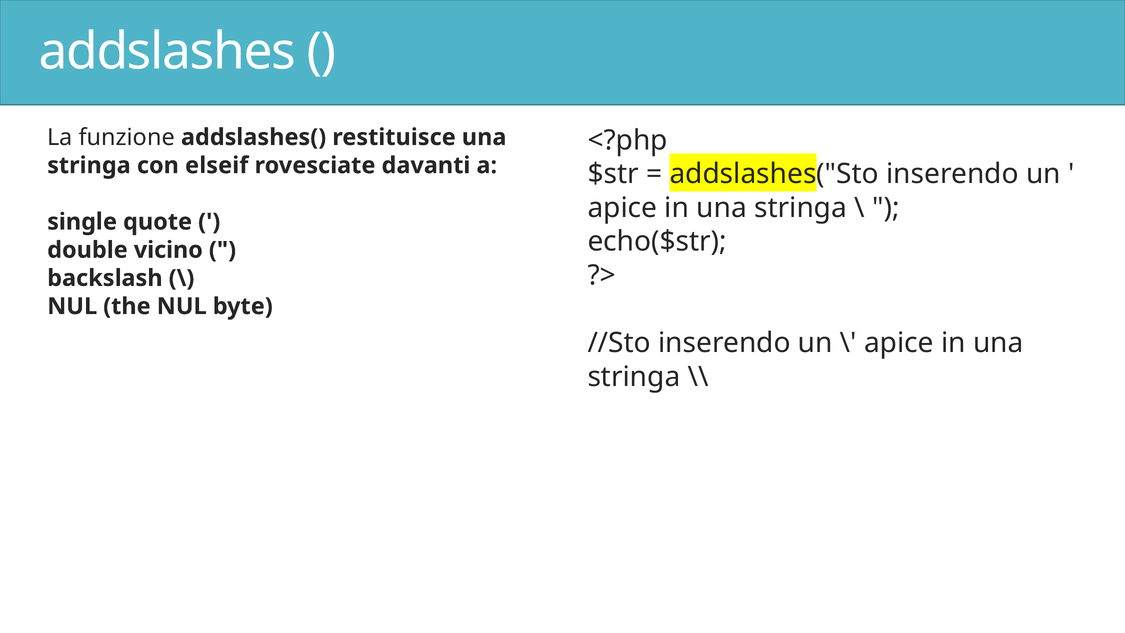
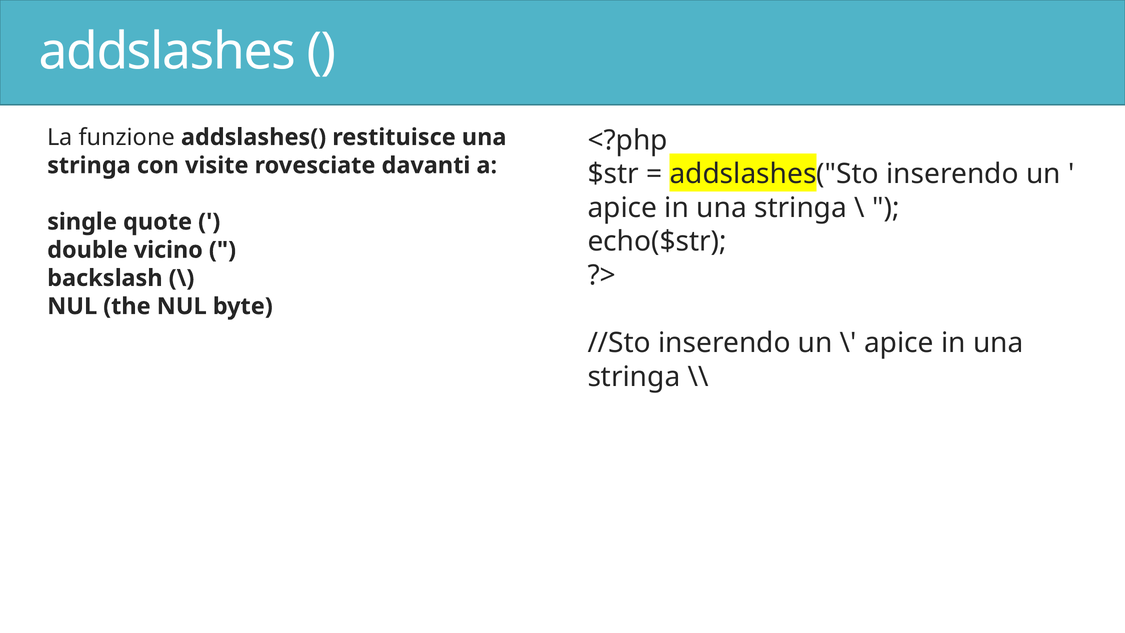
elseif: elseif -> visite (217, 165)
